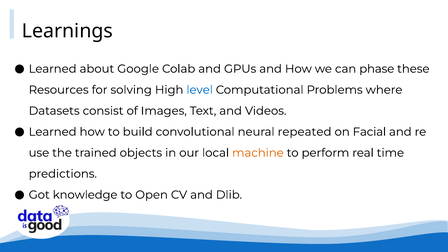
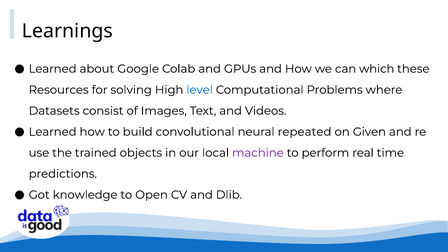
phase: phase -> which (377, 69)
Facial: Facial -> Given (369, 132)
machine colour: orange -> purple (258, 153)
